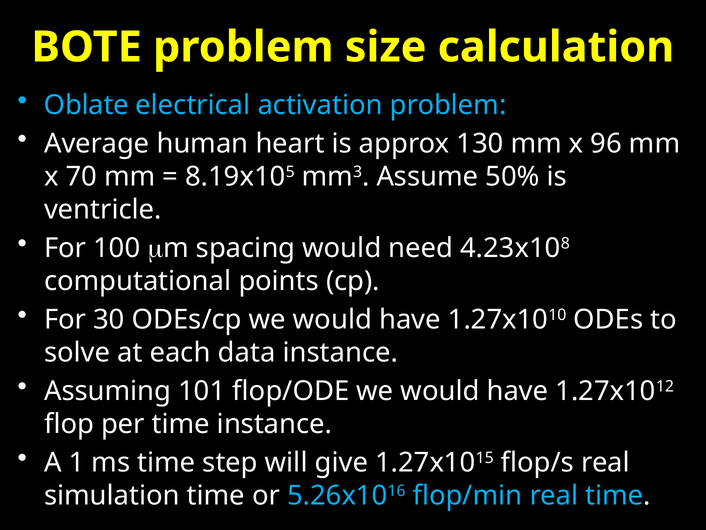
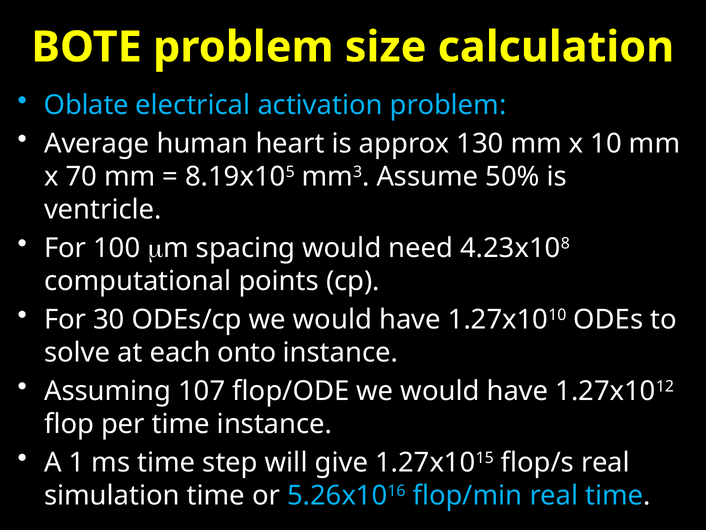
96: 96 -> 10 (606, 143)
data: data -> onto (247, 352)
101: 101 -> 107 (202, 391)
